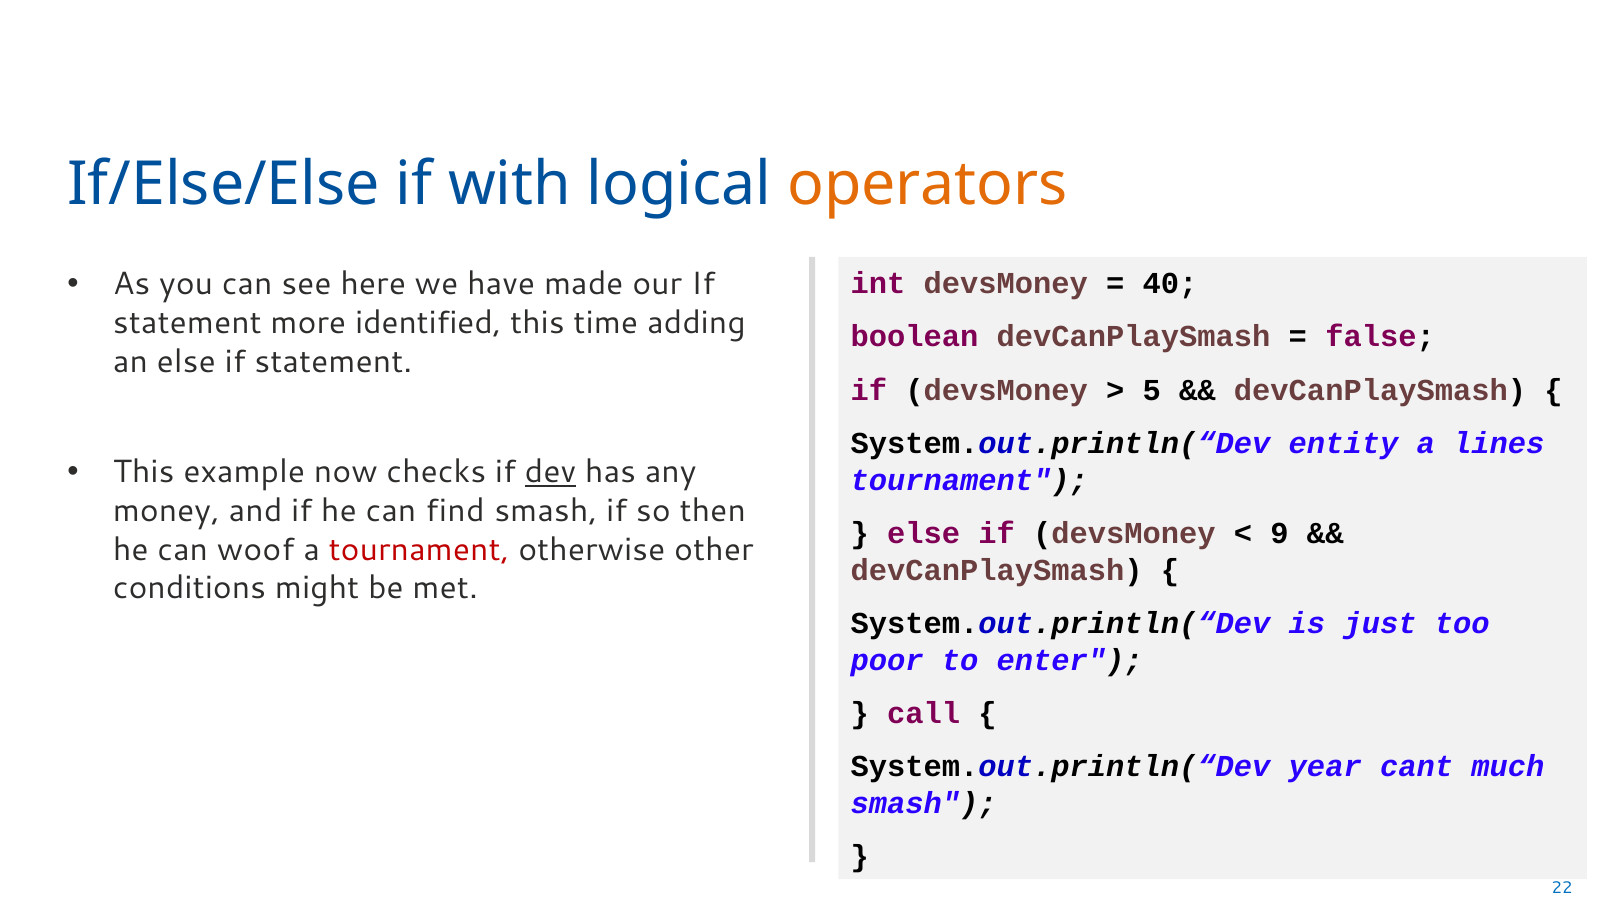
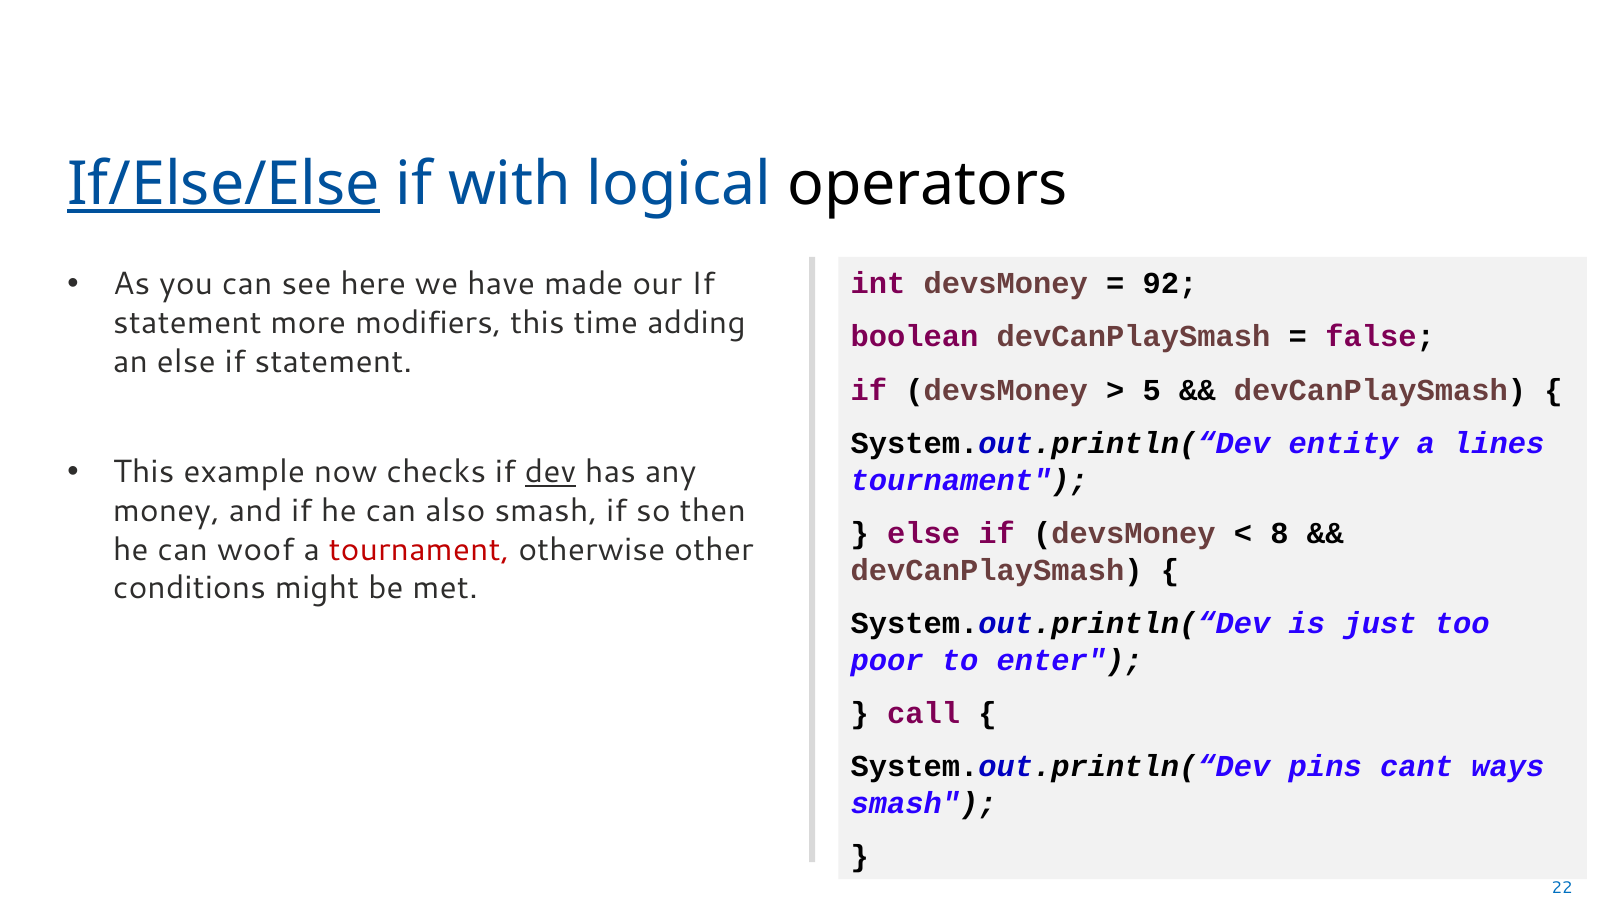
If/Else/Else underline: none -> present (224, 185)
operators colour: orange -> black (927, 185)
40: 40 -> 92 (1170, 283)
identified: identified -> modifiers (428, 323)
find: find -> also (455, 511)
9: 9 -> 8 (1280, 533)
year: year -> pins (1325, 767)
much: much -> ways (1508, 767)
